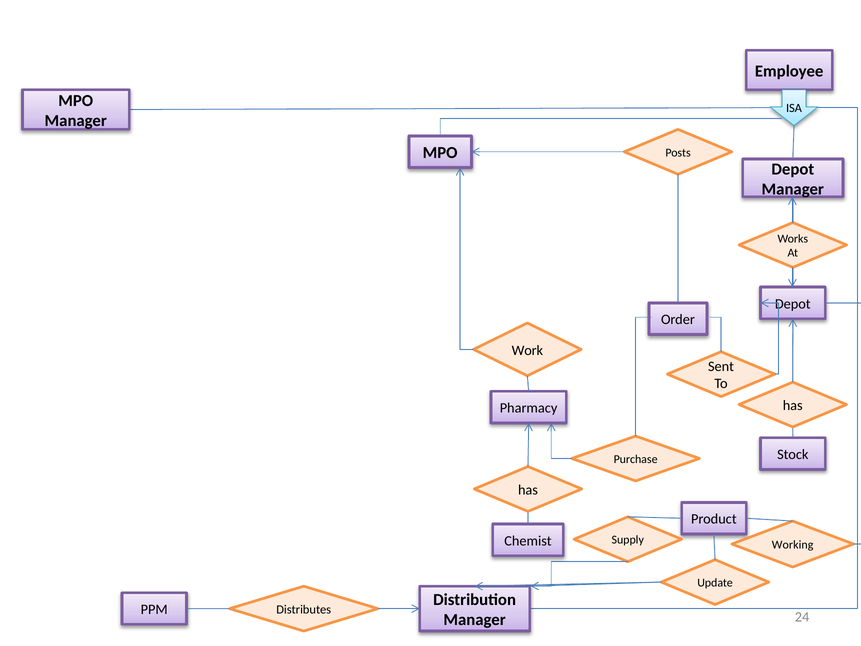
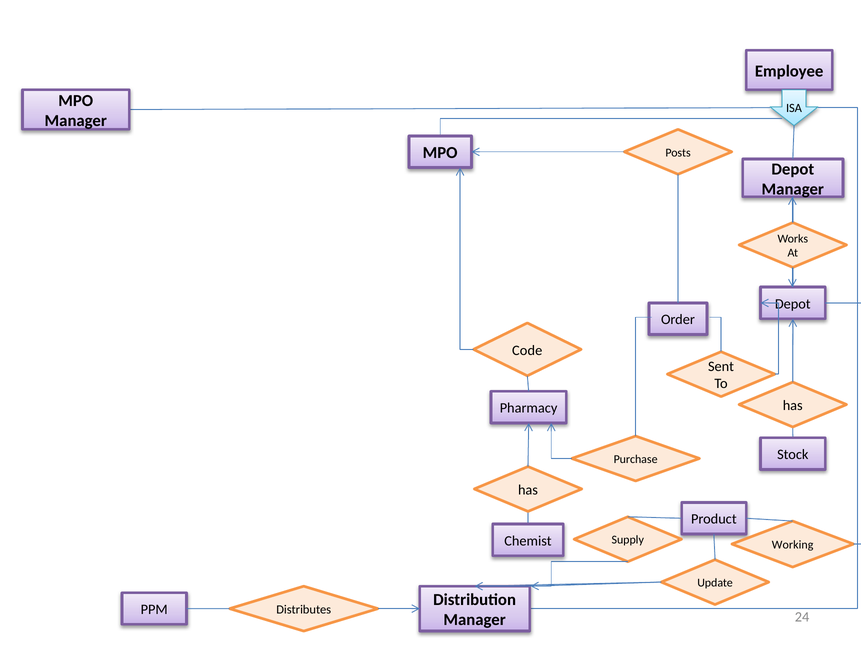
Work: Work -> Code (527, 350)
